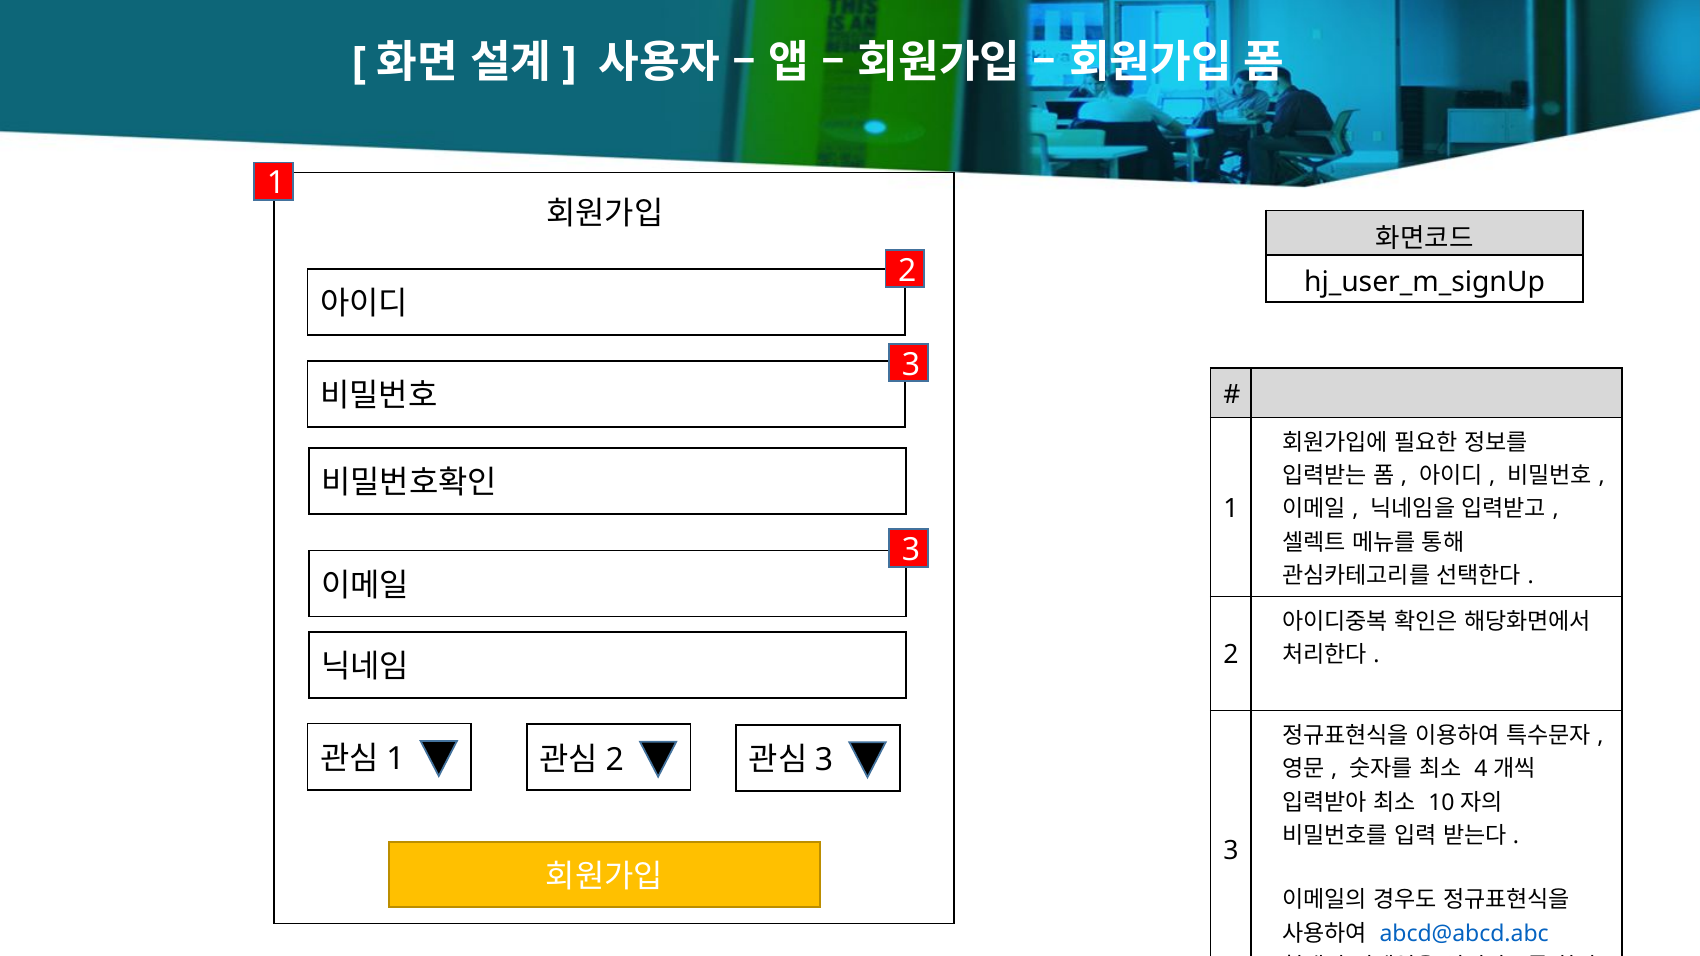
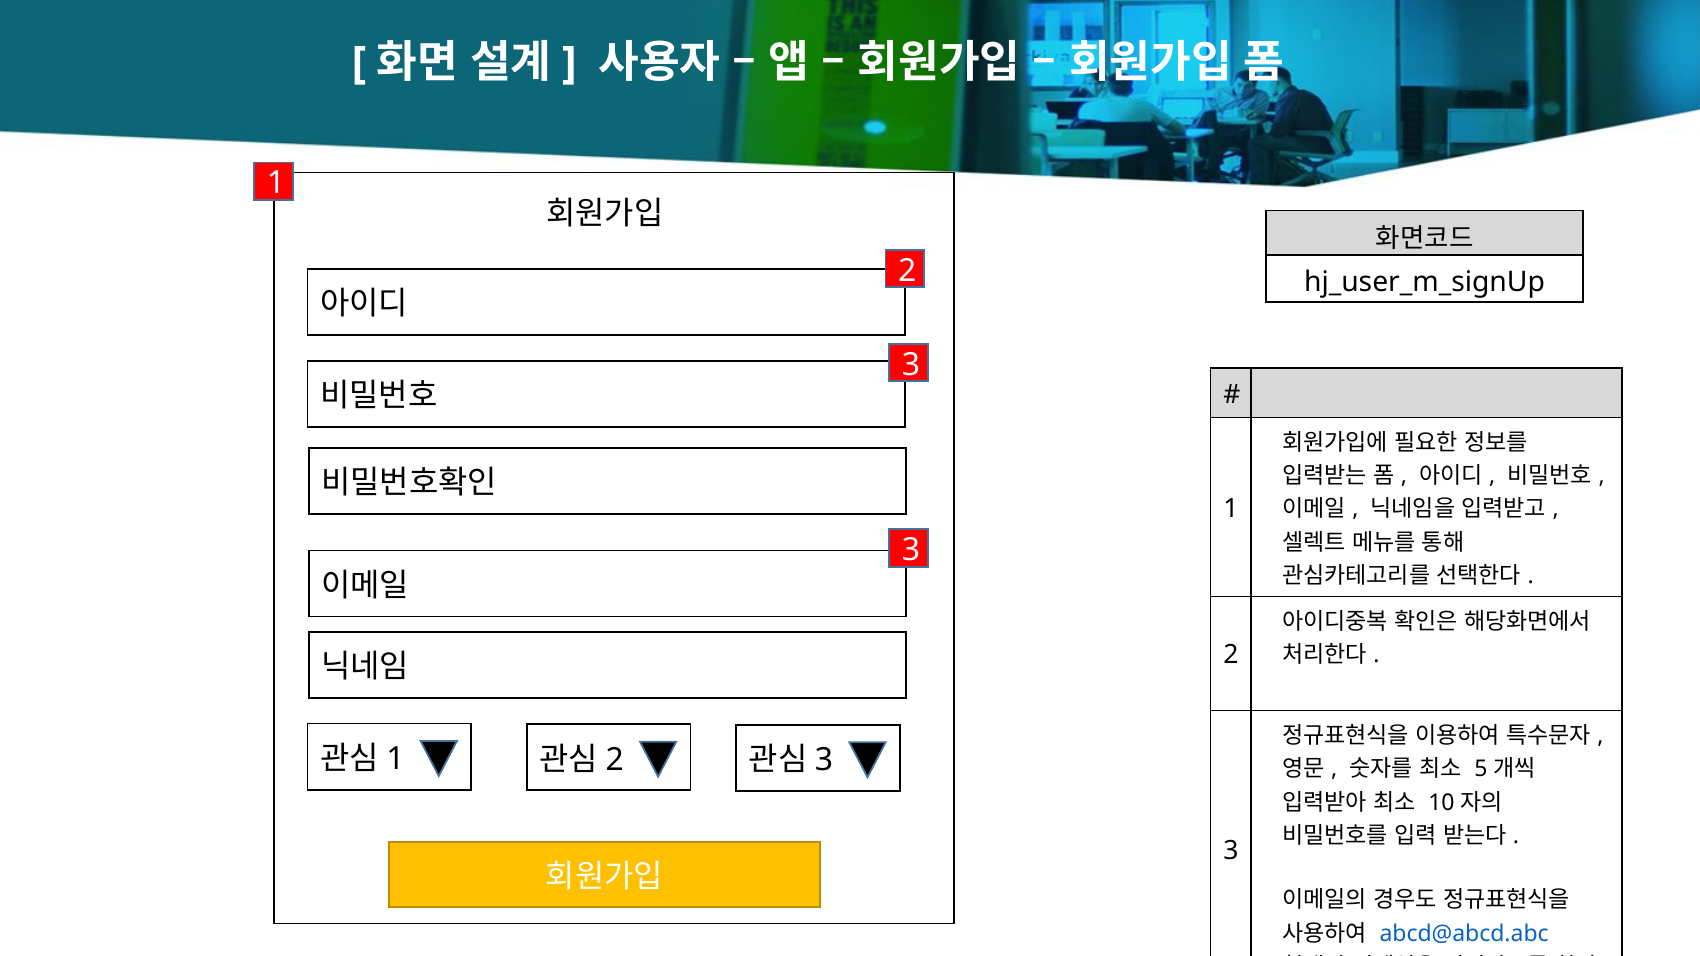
4: 4 -> 5 (1481, 769)
